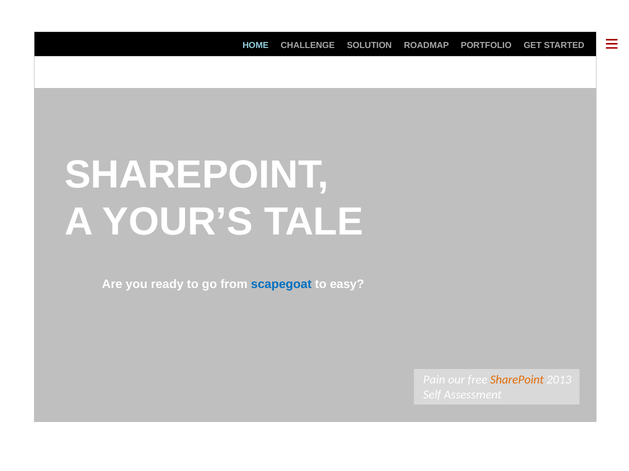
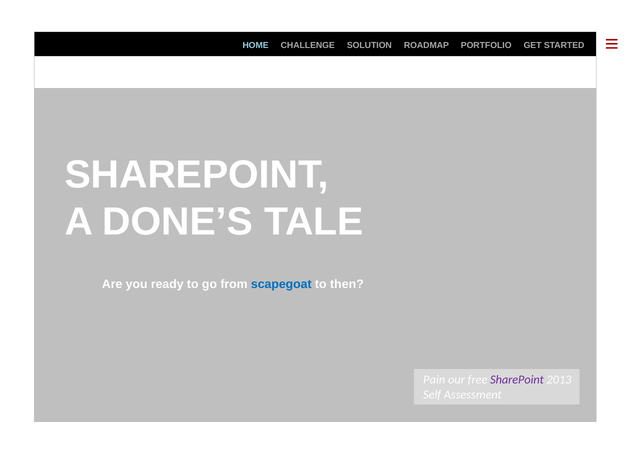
YOUR’S: YOUR’S -> DONE’S (178, 222)
easy: easy -> then (347, 285)
SharePoint colour: orange -> purple (517, 381)
